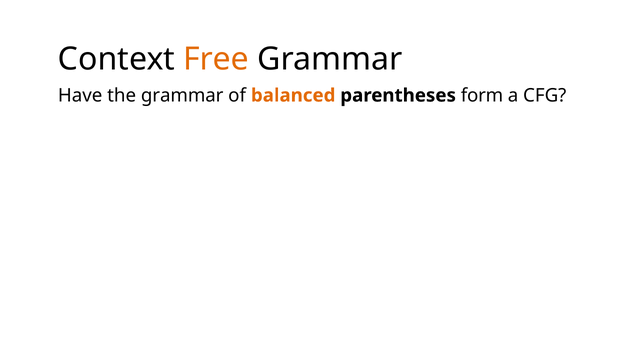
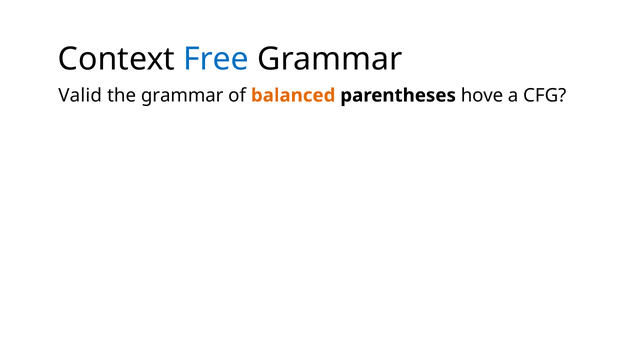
Free colour: orange -> blue (216, 59)
Have: Have -> Valid (80, 95)
form: form -> hove (482, 95)
